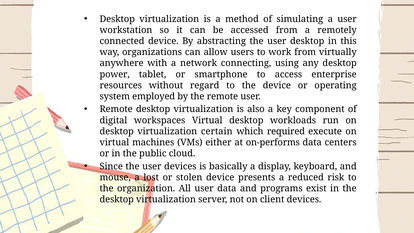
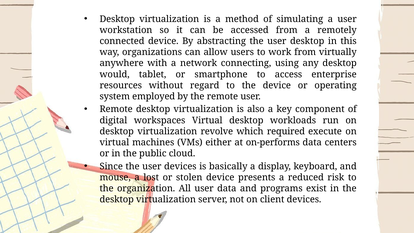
power: power -> would (115, 74)
certain: certain -> revolve (217, 131)
